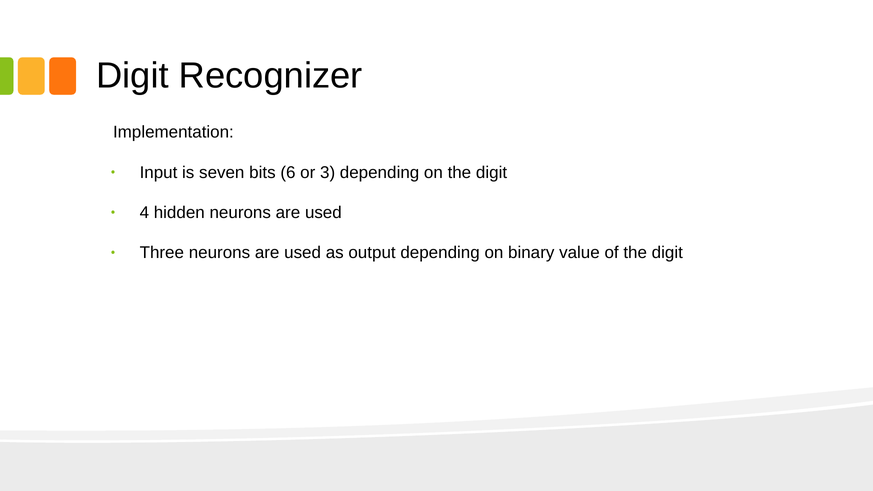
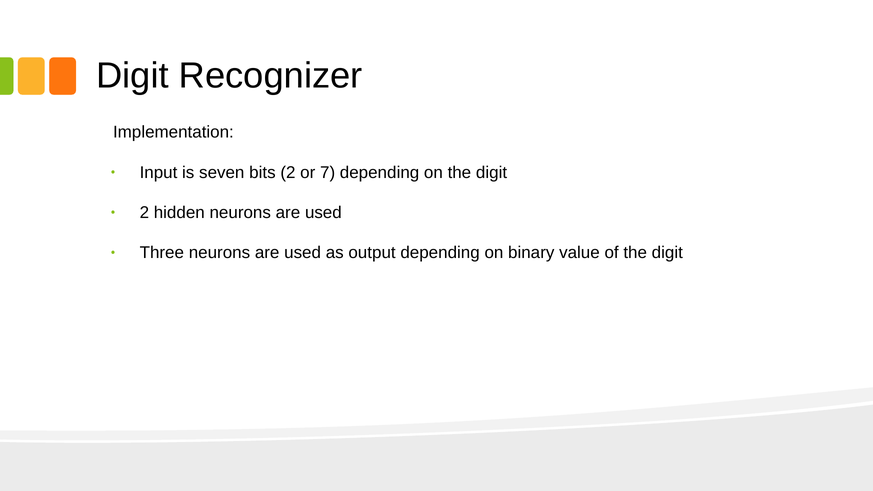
bits 6: 6 -> 2 (288, 173)
3: 3 -> 7 (328, 173)
4: 4 -> 2 (144, 213)
